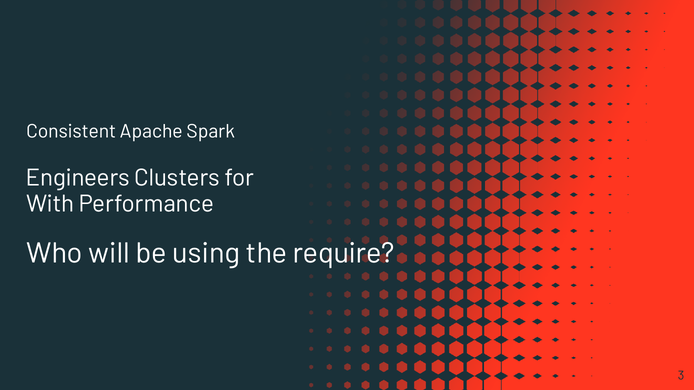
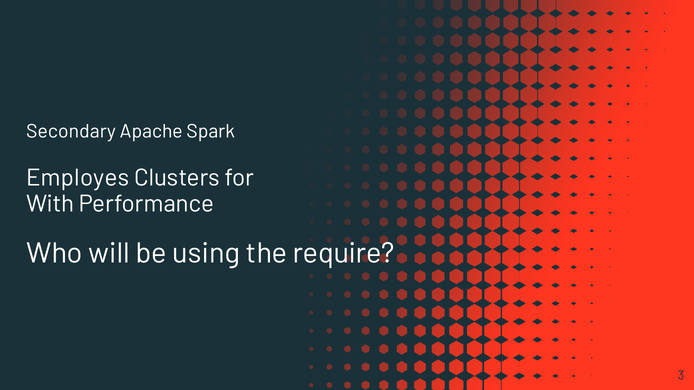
Consistent: Consistent -> Secondary (71, 131)
Engineers: Engineers -> Employes (78, 178)
